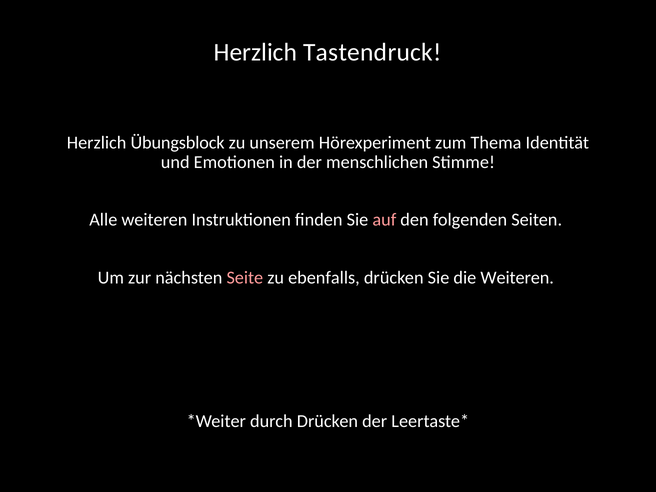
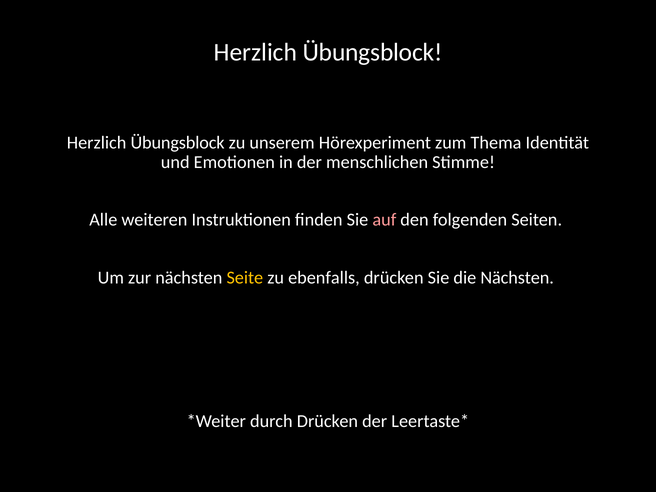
Tastendruck: Tastendruck -> Übungsblock (373, 52)
Seite colour: pink -> yellow (245, 277)
die Weiteren: Weiteren -> Nächsten (517, 277)
